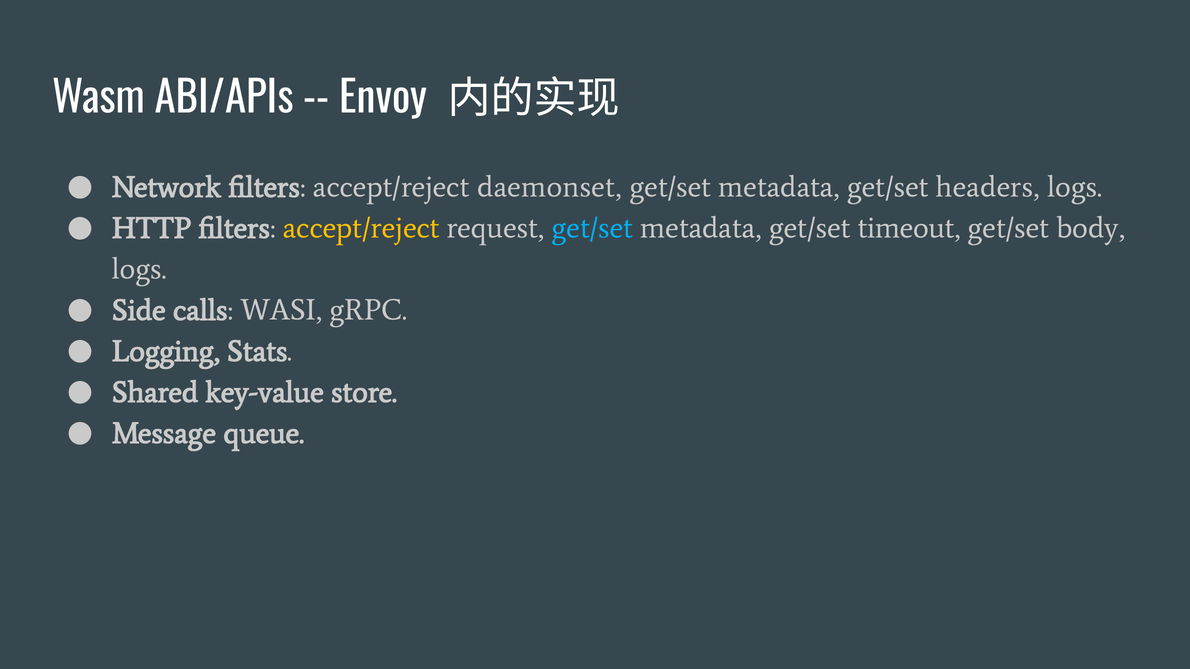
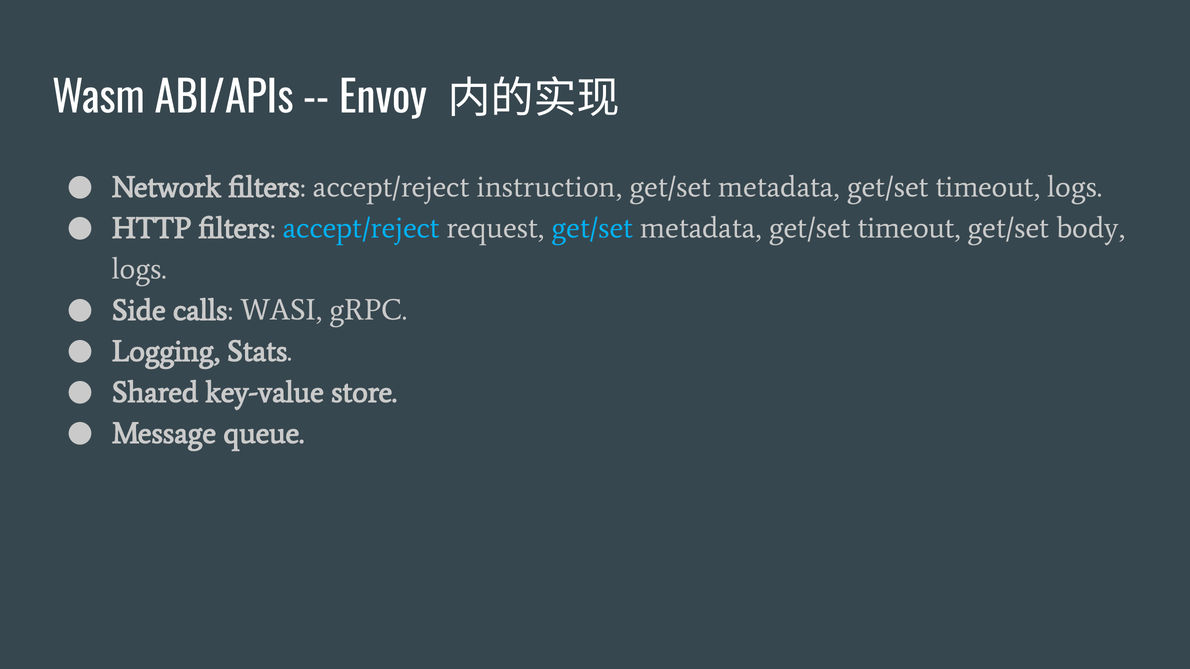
daemonset: daemonset -> instruction (549, 187)
headers: headers -> timeout (988, 187)
accept/reject colour: yellow -> light blue (361, 228)
